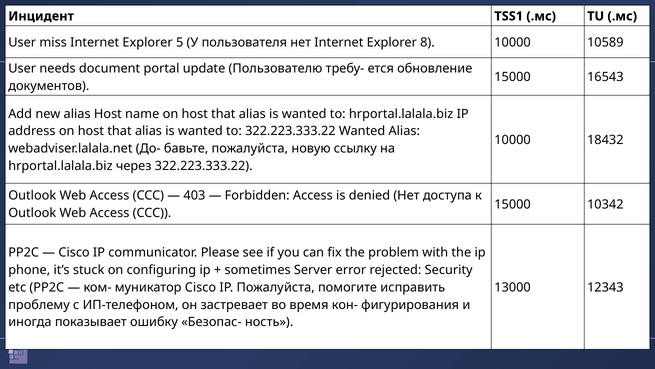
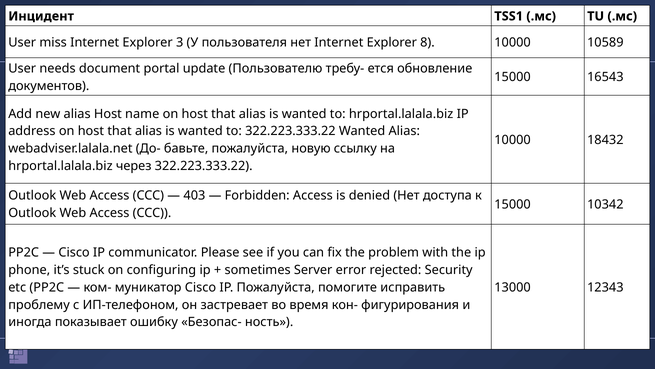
5: 5 -> 3 (180, 42)
